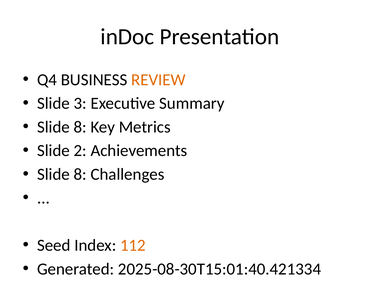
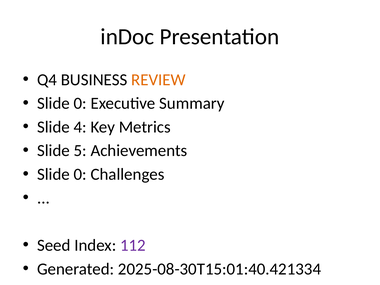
3: 3 -> 0 (80, 103)
8: 8 -> 4 (80, 127)
2: 2 -> 5 (80, 151)
8: 8 -> 0 (80, 174)
112 colour: orange -> purple (133, 245)
